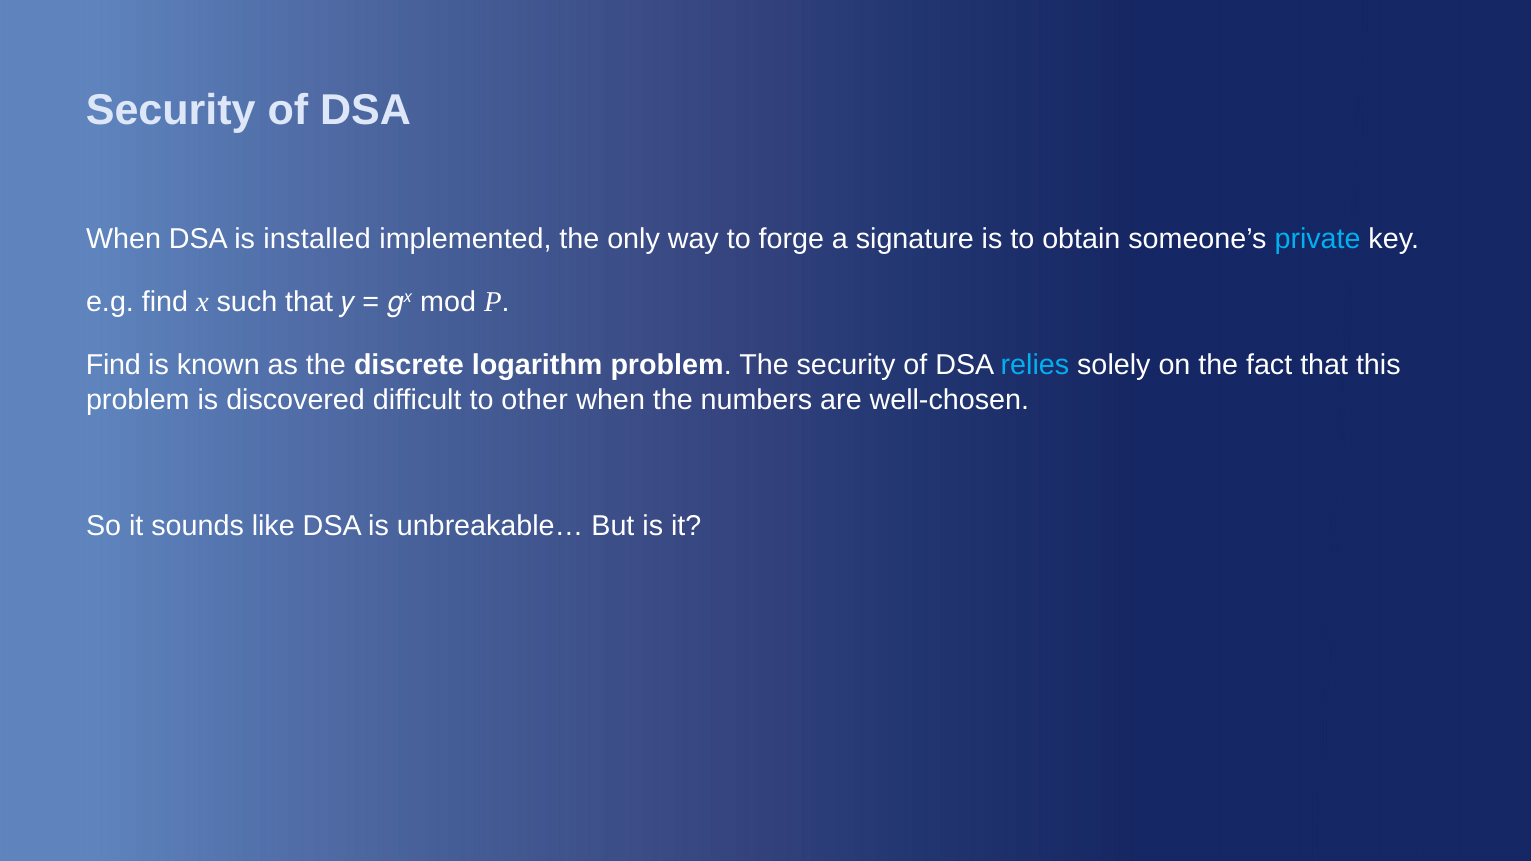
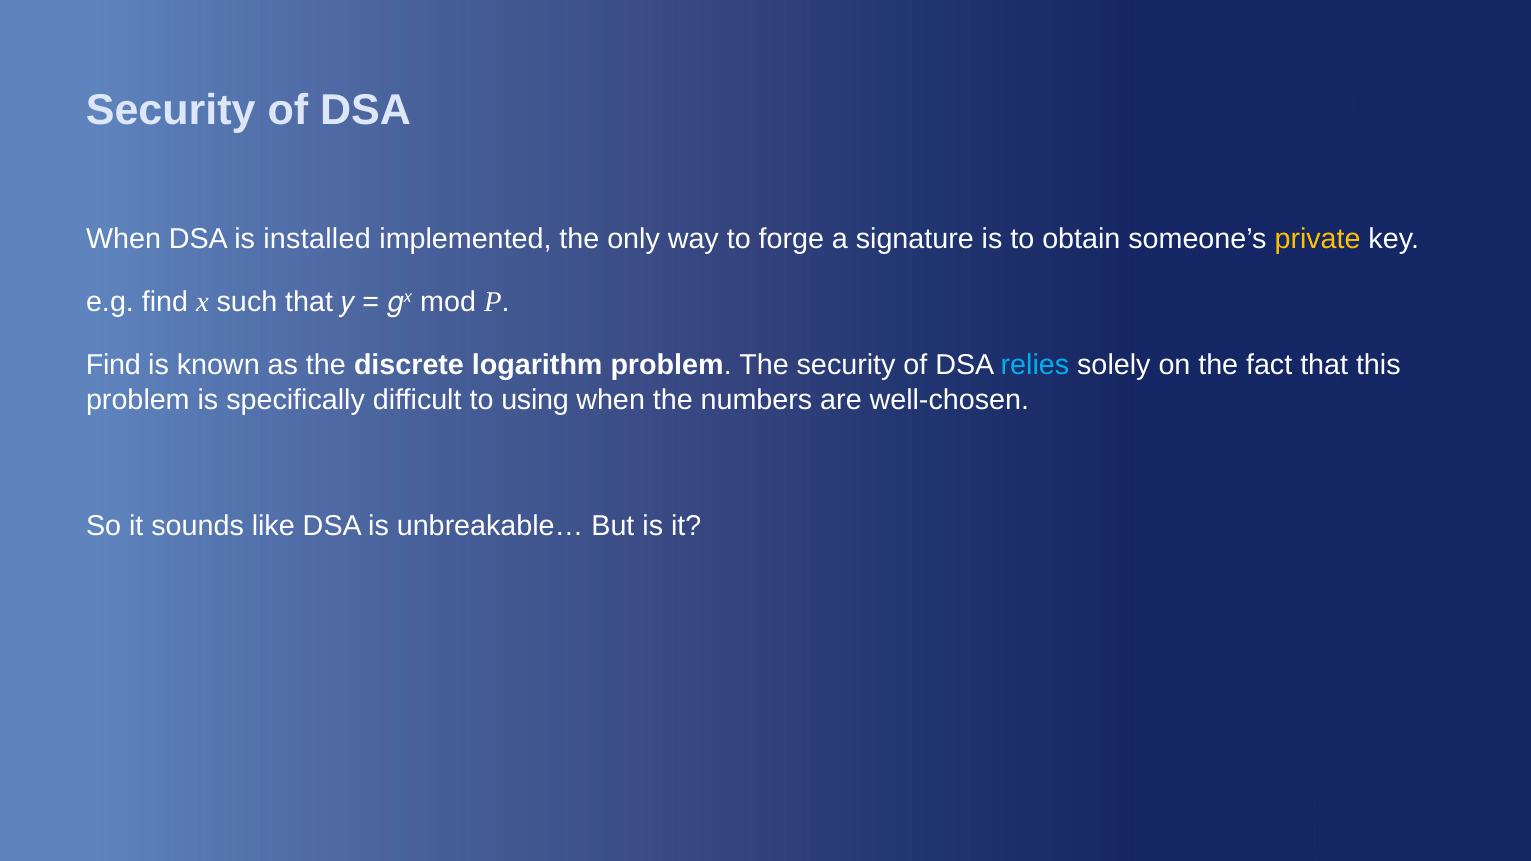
private colour: light blue -> yellow (1318, 239)
discovered: discovered -> specifically (296, 400)
other: other -> using (535, 400)
